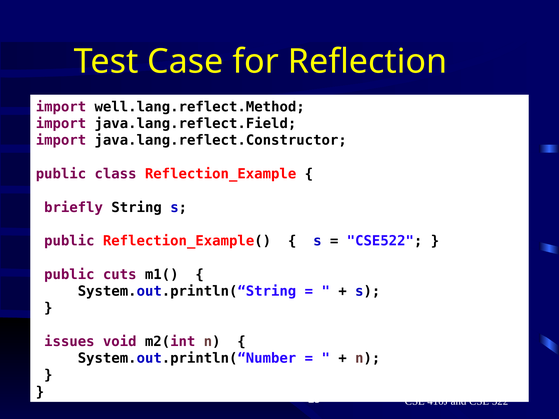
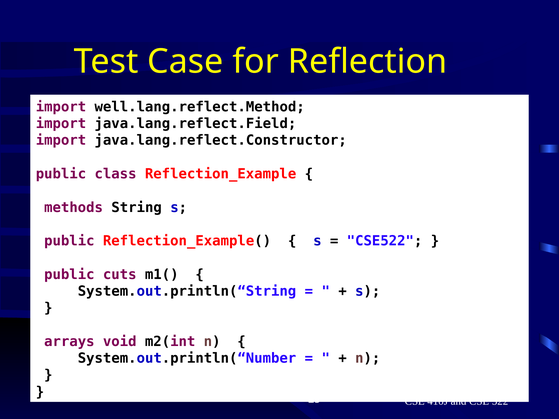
briefly: briefly -> methods (74, 208)
issues: issues -> arrays (69, 342)
